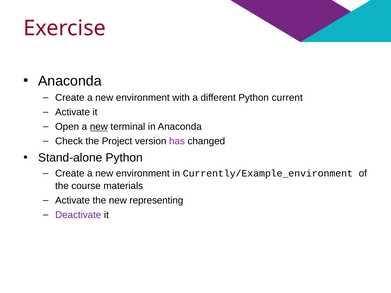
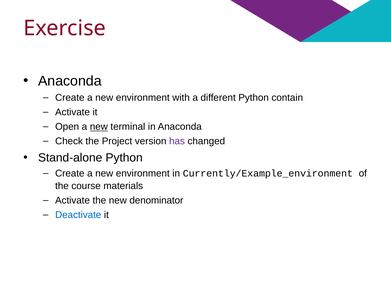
current: current -> contain (287, 98)
representing: representing -> denominator (156, 201)
Deactivate colour: purple -> blue (78, 215)
